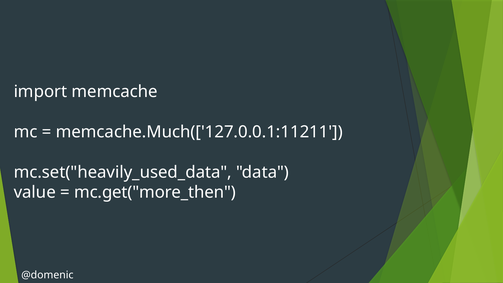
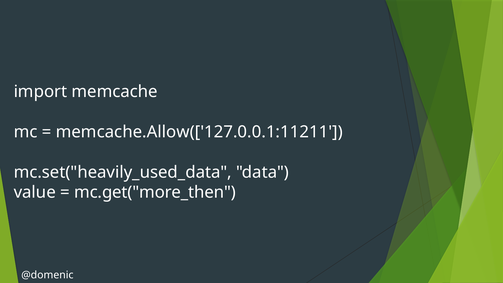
memcache.Much(['127.0.0.1:11211: memcache.Much(['127.0.0.1:11211 -> memcache.Allow(['127.0.0.1:11211 (199, 132)
